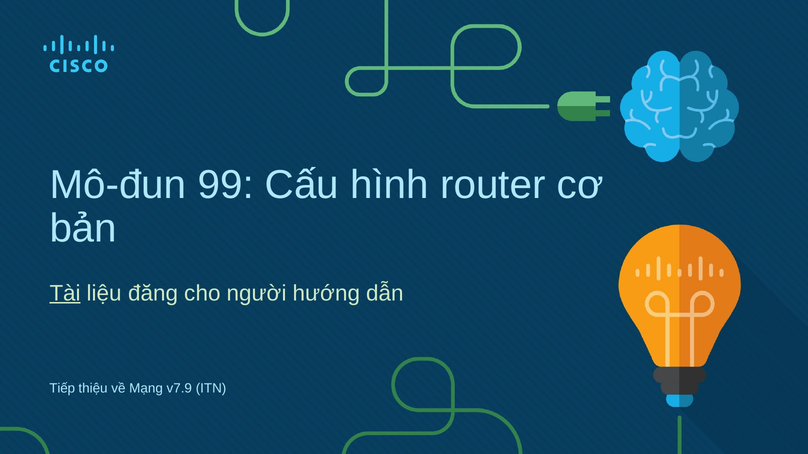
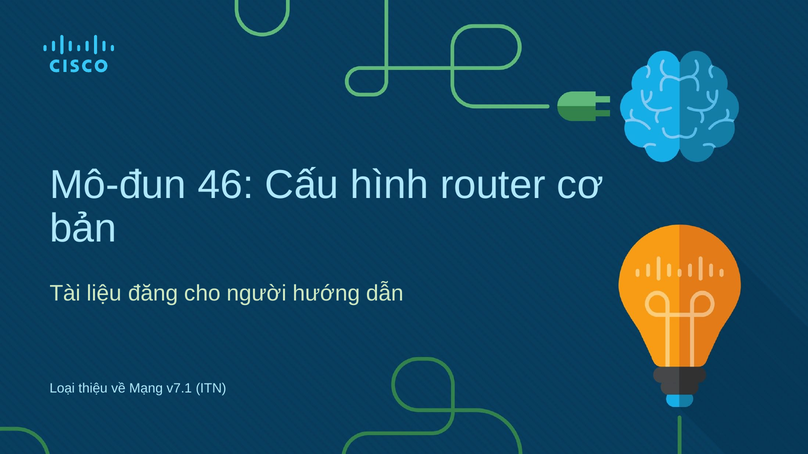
99: 99 -> 46 (226, 185)
Tài underline: present -> none (65, 293)
Tiếp: Tiếp -> Loại (62, 389)
v7.9: v7.9 -> v7.1 (179, 389)
